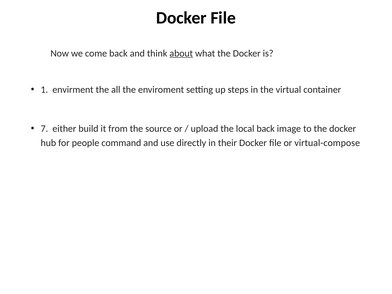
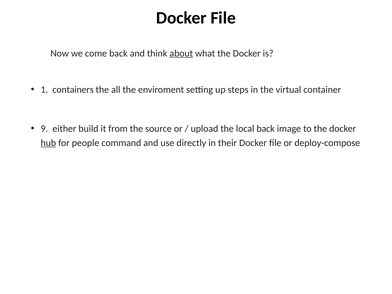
envirment: envirment -> containers (73, 90)
7: 7 -> 9 (44, 129)
hub underline: none -> present (48, 143)
virtual-compose: virtual-compose -> deploy-compose (327, 143)
